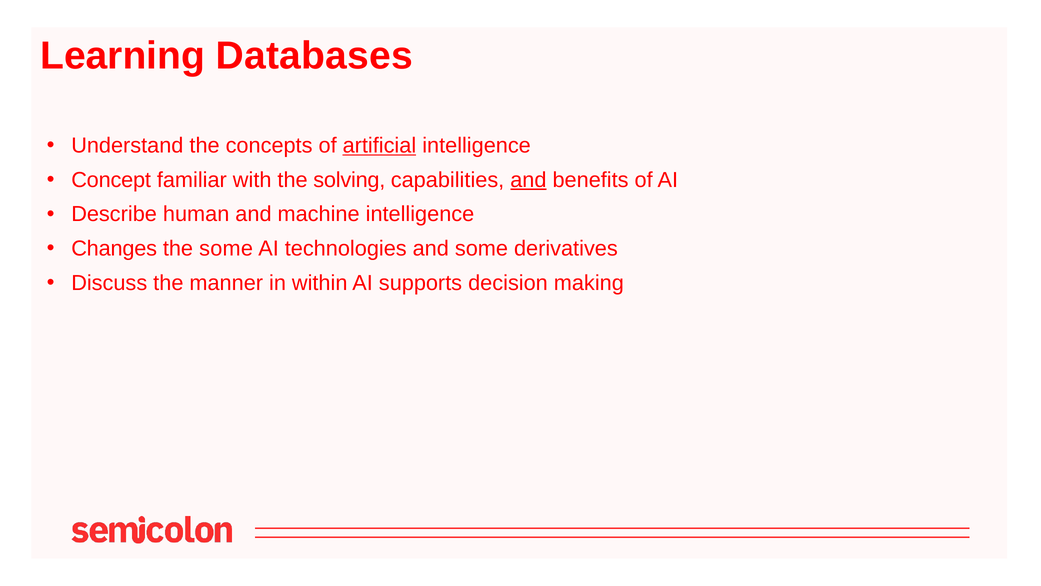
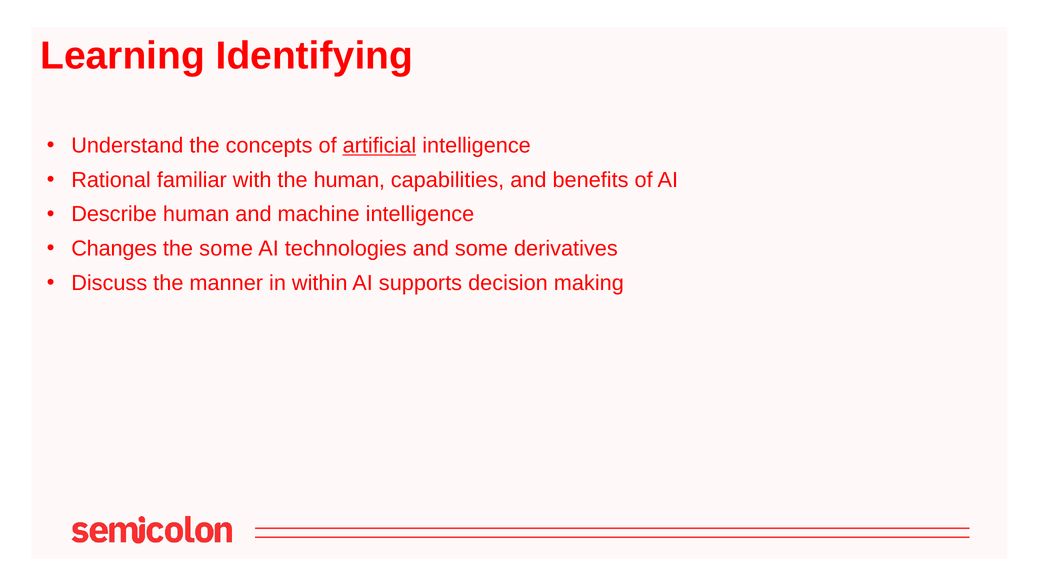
Databases: Databases -> Identifying (314, 56)
Concept: Concept -> Rational (111, 180)
the solving: solving -> human (349, 180)
and underline: present -> none (528, 180)
